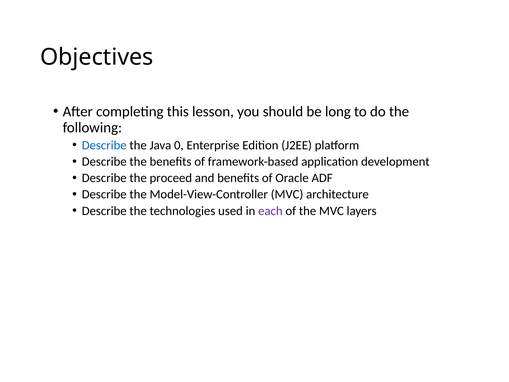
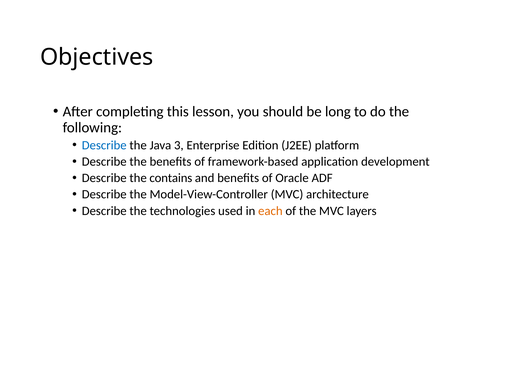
0: 0 -> 3 (179, 145)
proceed: proceed -> contains (171, 178)
each colour: purple -> orange (270, 211)
